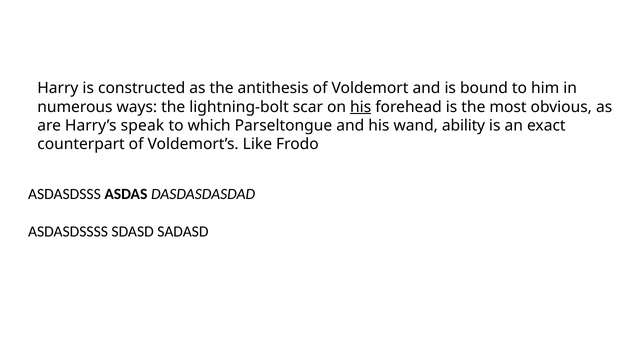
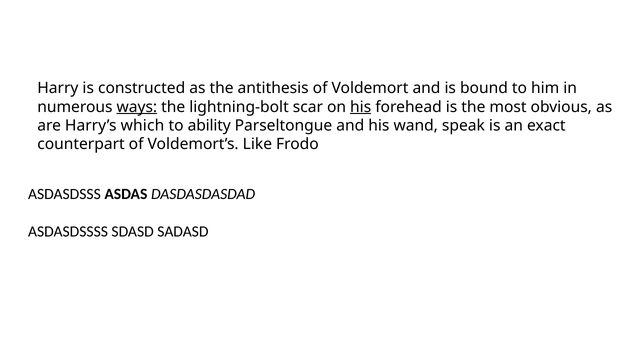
ways underline: none -> present (137, 107)
speak: speak -> which (142, 126)
which: which -> ability (209, 126)
ability: ability -> speak (463, 126)
